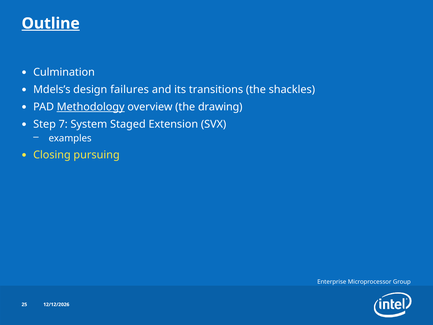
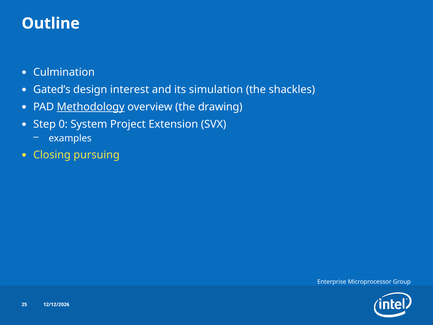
Outline underline: present -> none (51, 23)
Mdels’s: Mdels’s -> Gated’s (52, 90)
failures: failures -> interest (130, 90)
transitions: transitions -> simulation (216, 90)
7: 7 -> 0 (63, 124)
Staged: Staged -> Project (128, 124)
